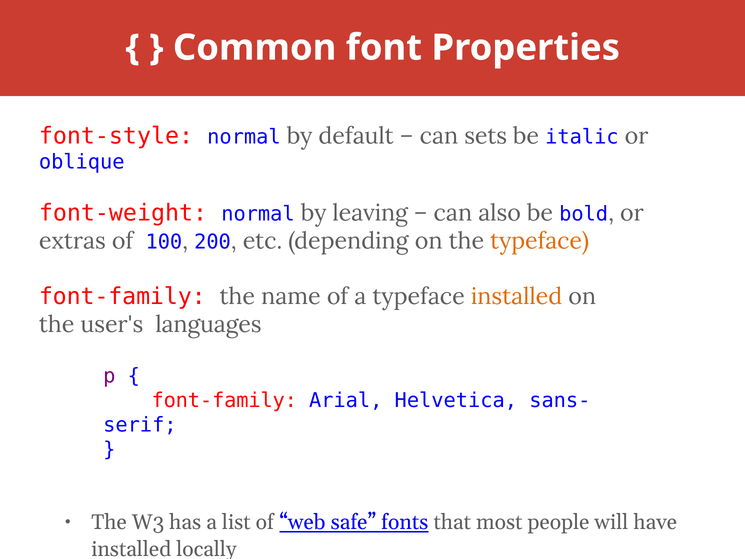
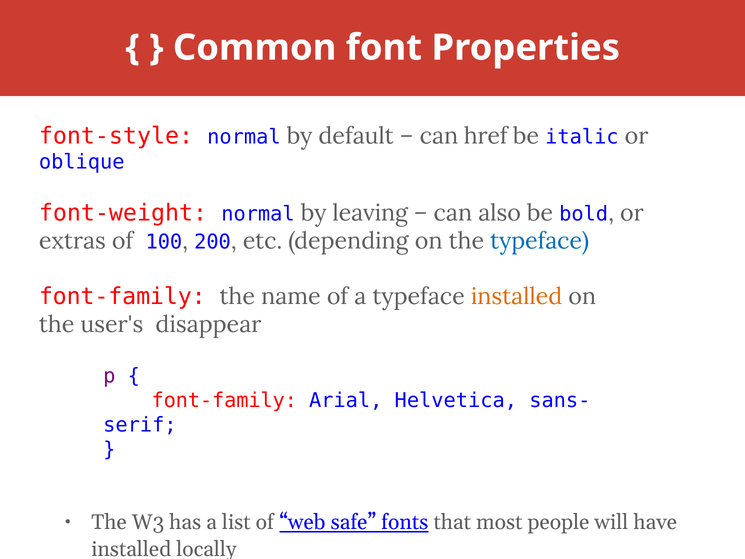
sets: sets -> href (486, 136)
typeface colour: orange -> blue (540, 241)
languages: languages -> disappear (208, 325)
